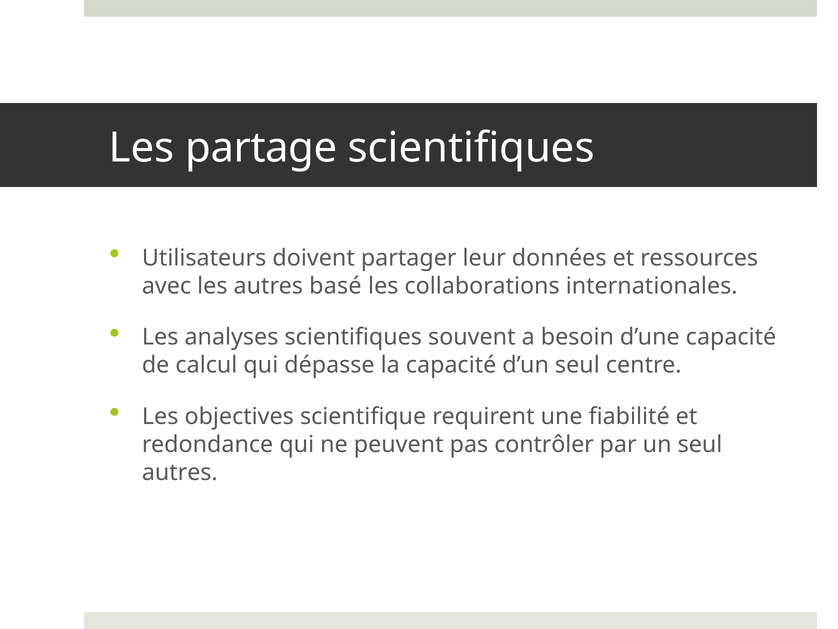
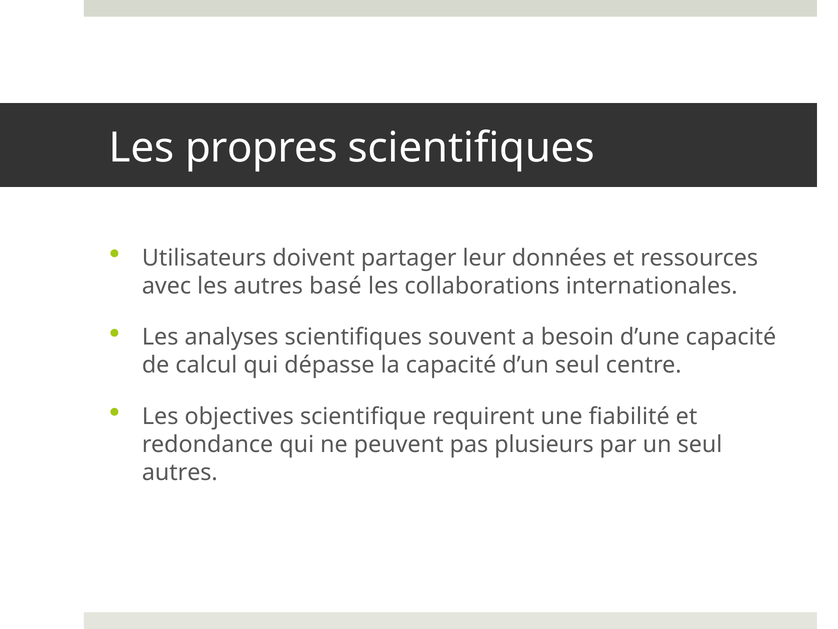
partage: partage -> propres (261, 148)
contrôler: contrôler -> plusieurs (544, 444)
